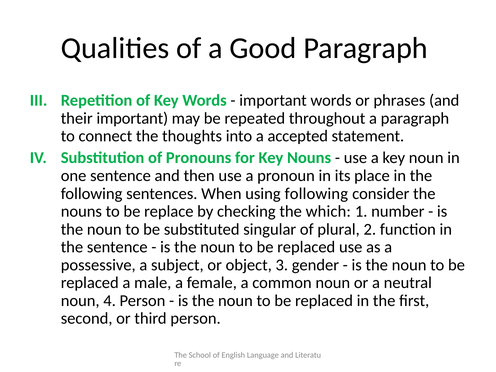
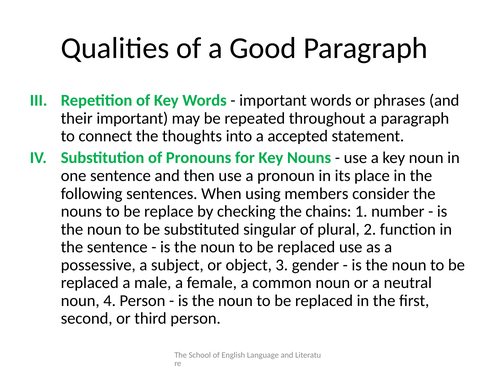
using following: following -> members (316, 194)
which: which -> chains (328, 211)
